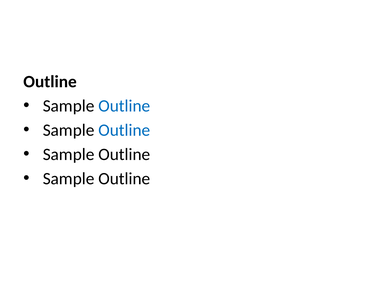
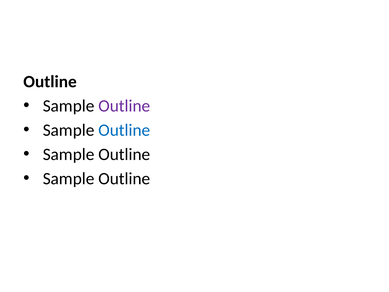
Outline colour: blue -> purple (124, 106)
